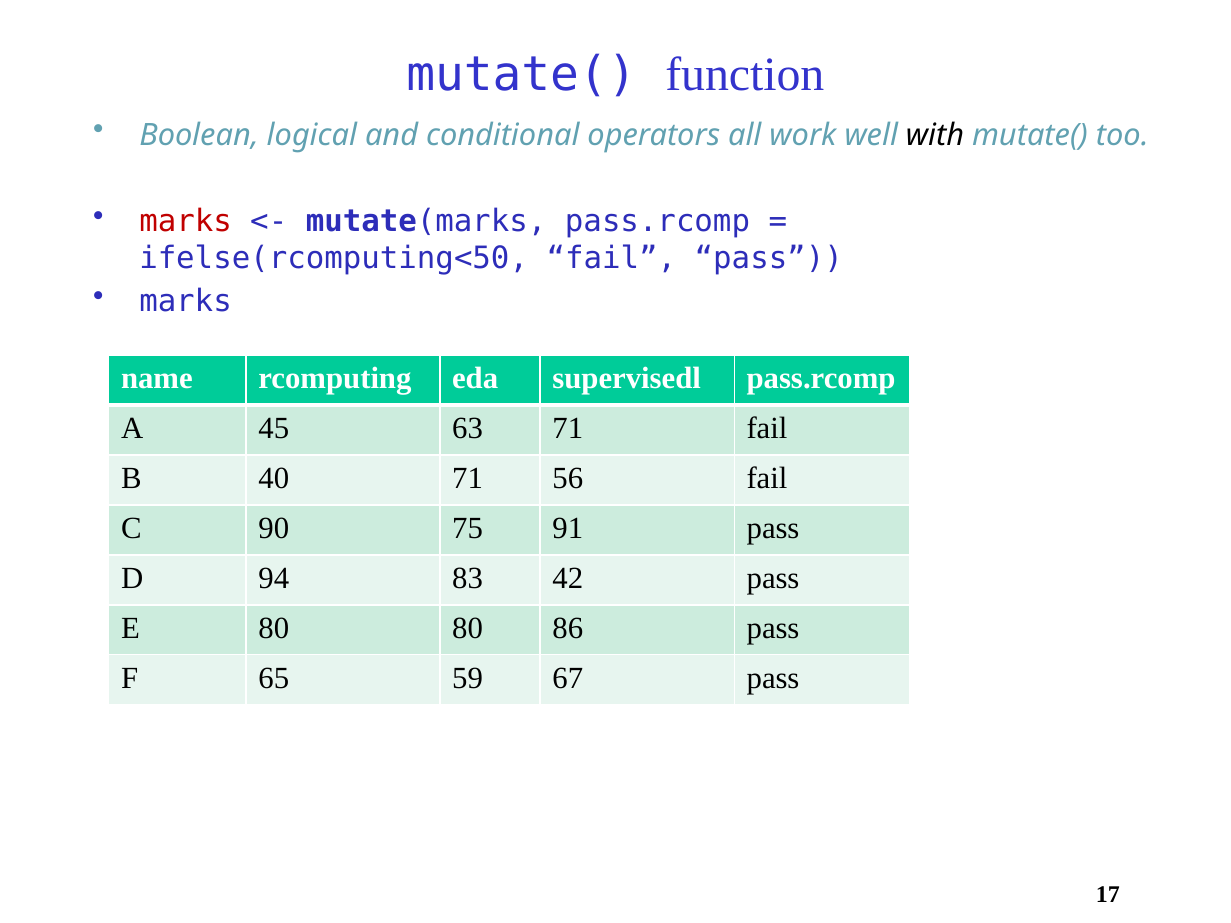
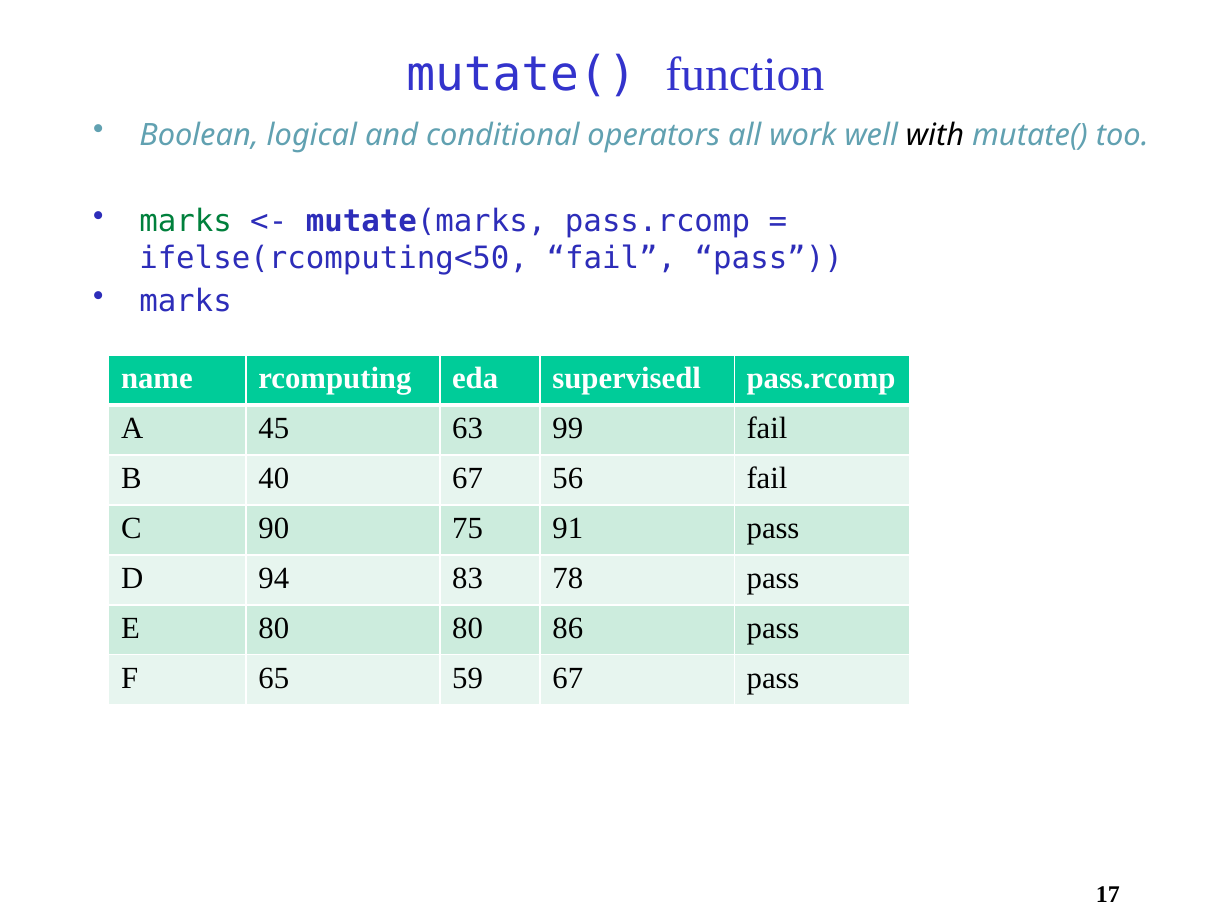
marks colour: red -> green (186, 221)
63 71: 71 -> 99 (568, 429)
40 71: 71 -> 67 (468, 479)
42: 42 -> 78 (568, 579)
